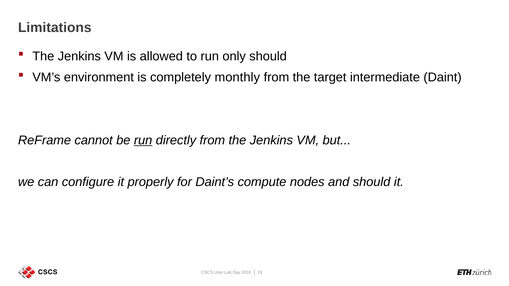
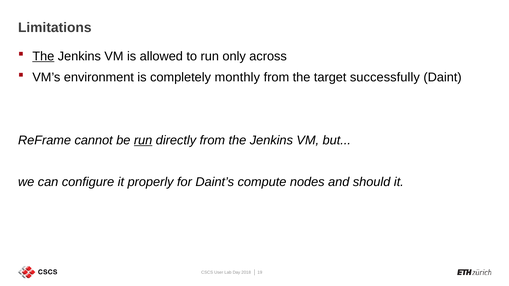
The underline: none -> present (43, 56)
only should: should -> across (268, 56)
intermediate: intermediate -> successfully (385, 77)
